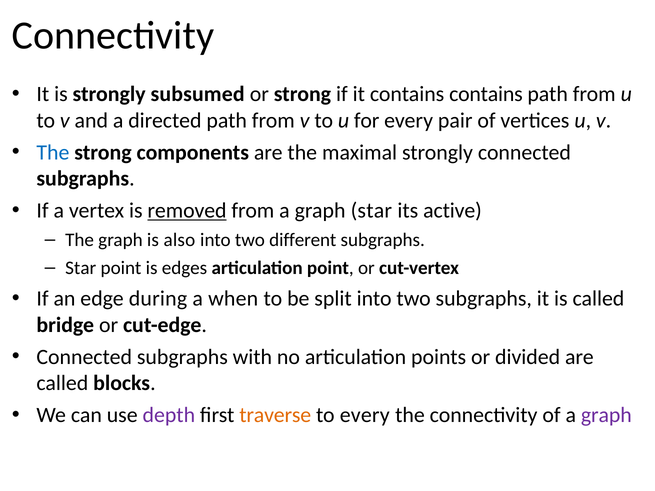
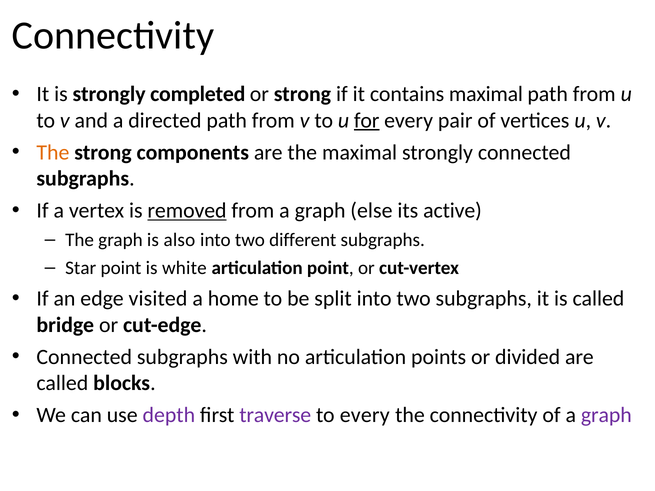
subsumed: subsumed -> completed (198, 94)
contains contains: contains -> maximal (486, 94)
for underline: none -> present (367, 120)
The colour: blue -> orange (53, 152)
graph star: star -> else (371, 211)
edges: edges -> white (184, 268)
during: during -> visited (158, 299)
when: when -> home (233, 299)
traverse colour: orange -> purple (275, 415)
